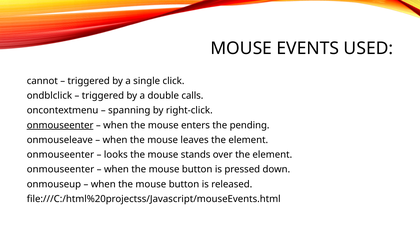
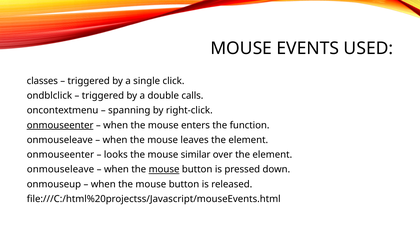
cannot: cannot -> classes (42, 81)
pending: pending -> function (250, 125)
stands: stands -> similar (196, 155)
onmouseenter: onmouseenter -> onmouseleave (60, 170)
mouse underline: none -> present (164, 170)
